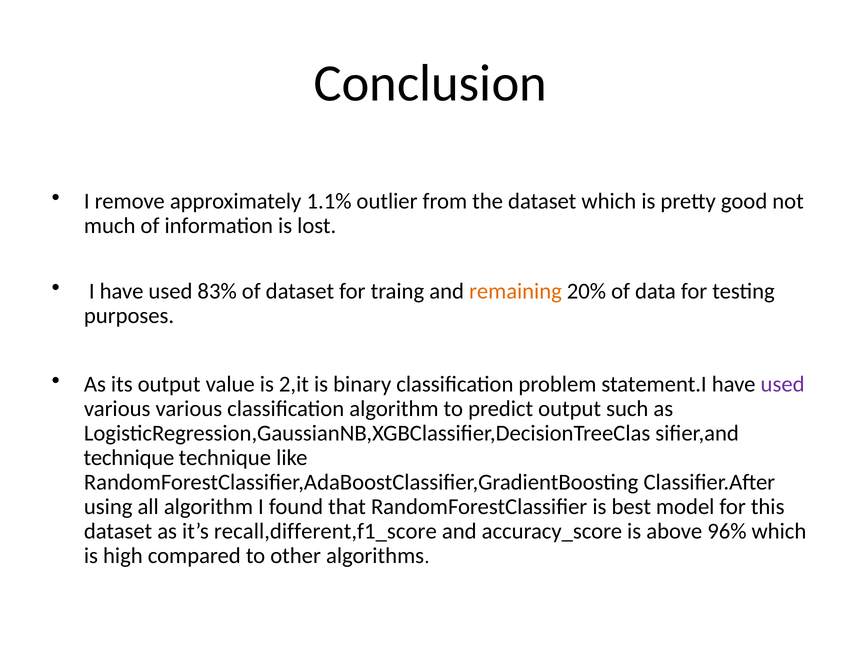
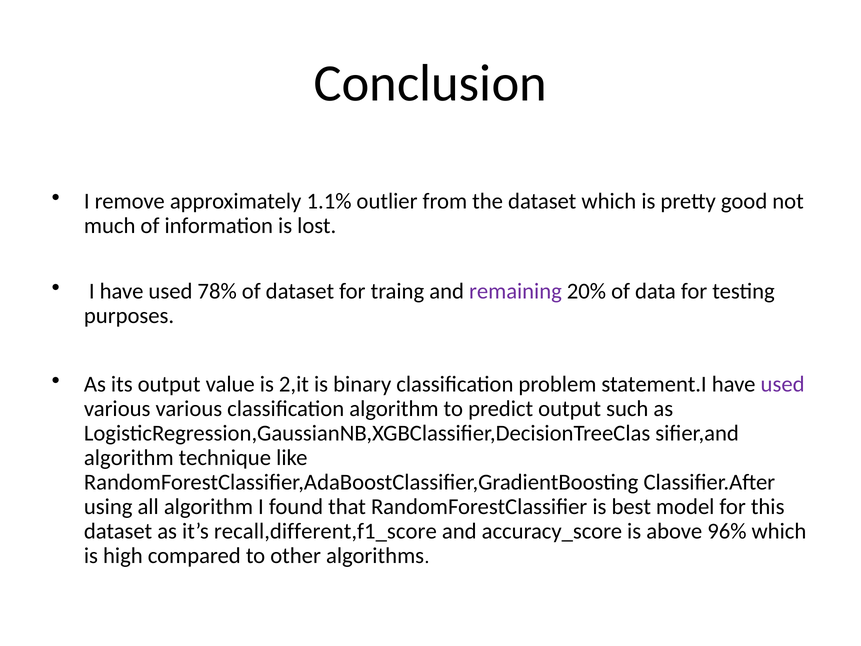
83%: 83% -> 78% (217, 291)
remaining colour: orange -> purple (515, 291)
technique: technique -> algorithm (129, 458)
